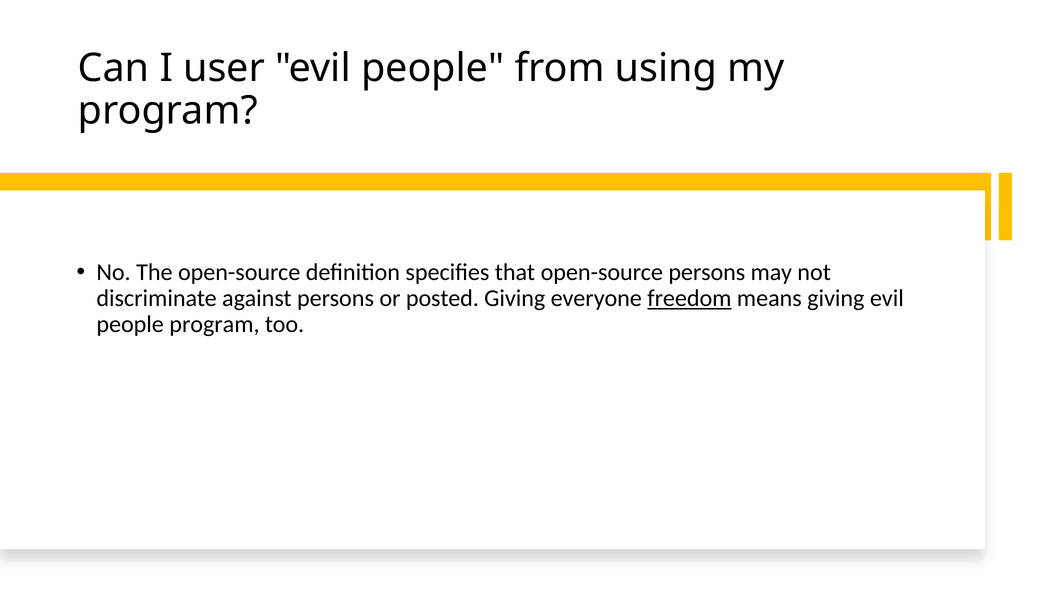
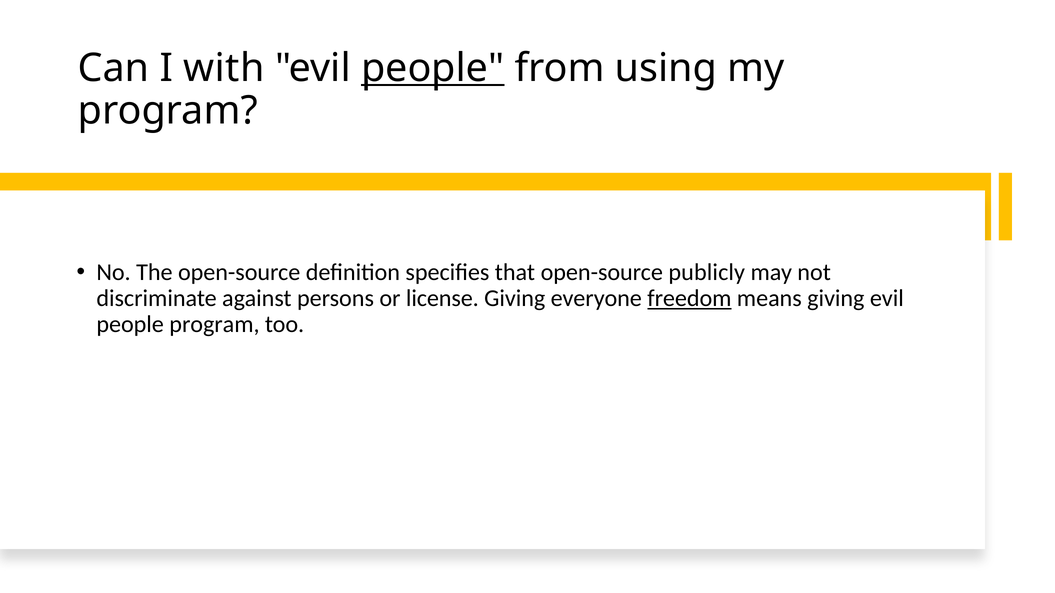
user: user -> with (224, 68)
people underline: none -> present (433, 68)
open-source persons: persons -> publicly (707, 272)
posted: posted -> license (442, 299)
